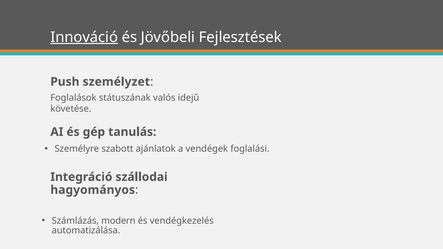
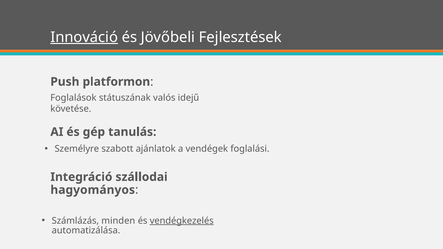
személyzet: személyzet -> platformon (116, 82)
modern: modern -> minden (118, 221)
vendégkezelés underline: none -> present (182, 221)
